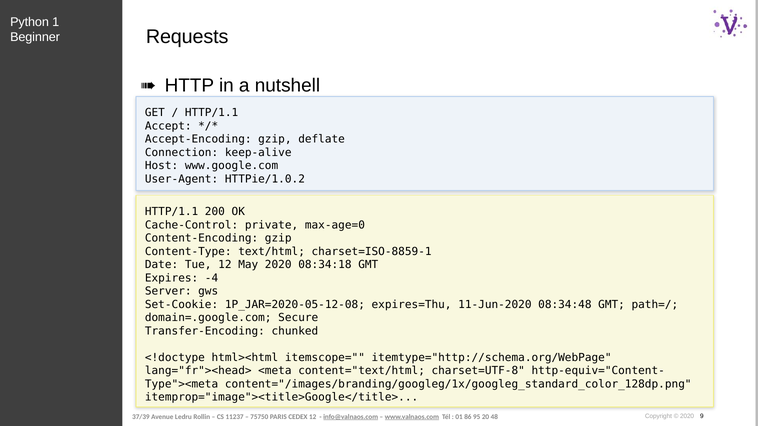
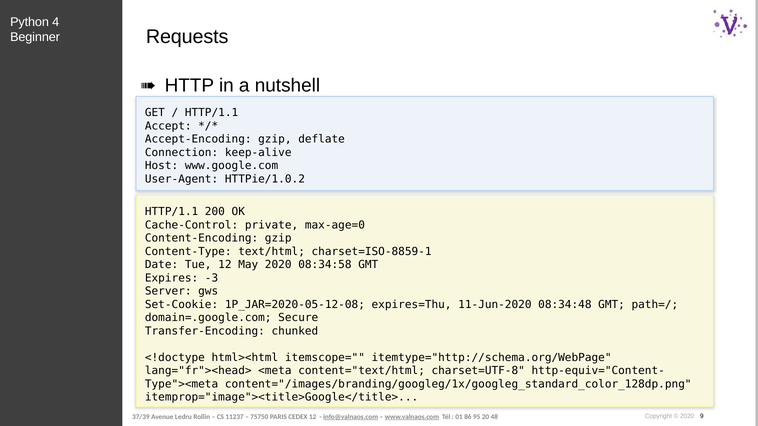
1: 1 -> 4 (56, 22)
08:34:18: 08:34:18 -> 08:34:58 (325, 265)
-4: -4 -> -3 (212, 278)
